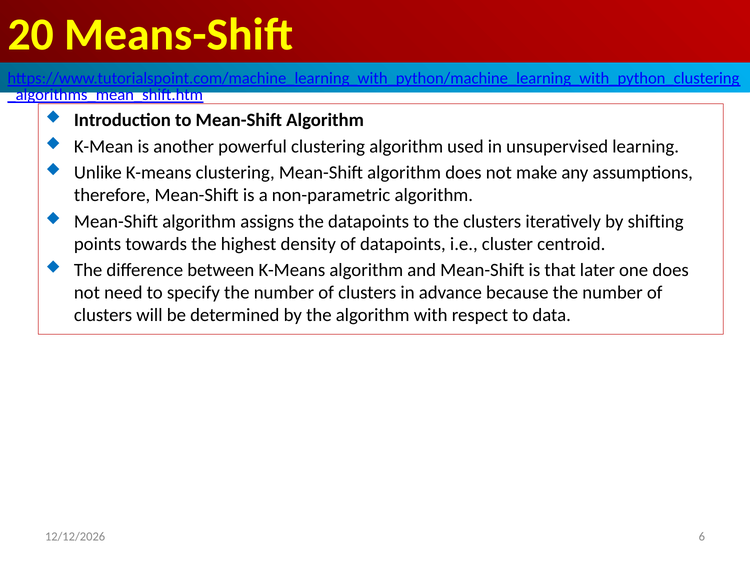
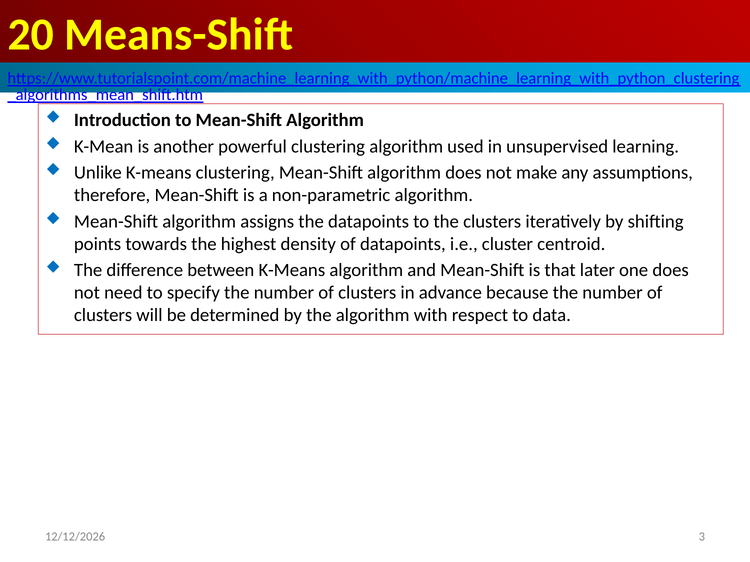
6: 6 -> 3 (702, 537)
